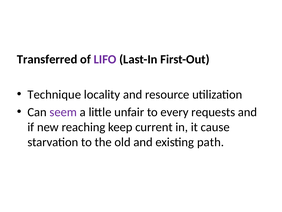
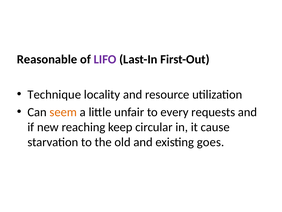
Transferred: Transferred -> Reasonable (47, 59)
seem colour: purple -> orange (63, 112)
current: current -> circular (154, 127)
path: path -> goes (211, 142)
